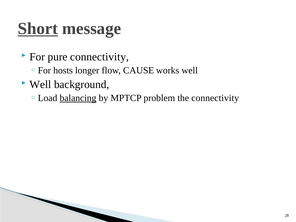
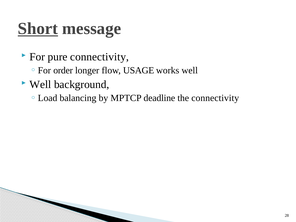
hosts: hosts -> order (63, 70)
CAUSE: CAUSE -> USAGE (139, 70)
balancing underline: present -> none (78, 98)
problem: problem -> deadline (159, 98)
